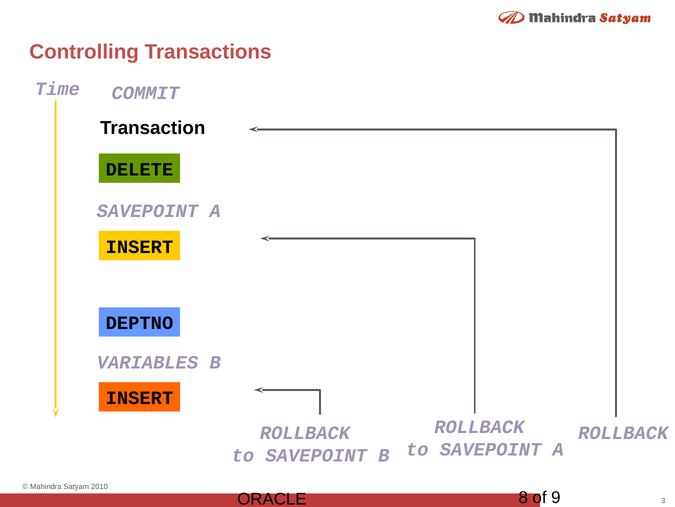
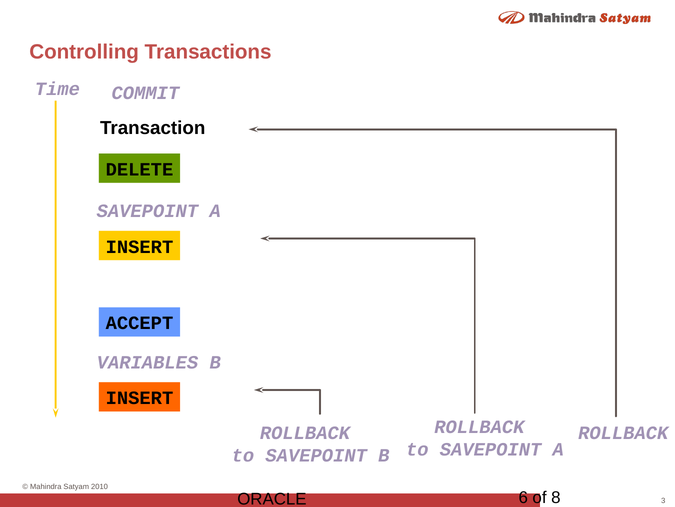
DEPTNO: DEPTNO -> ACCEPT (139, 323)
8: 8 -> 6 (523, 497)
9: 9 -> 8 (556, 497)
